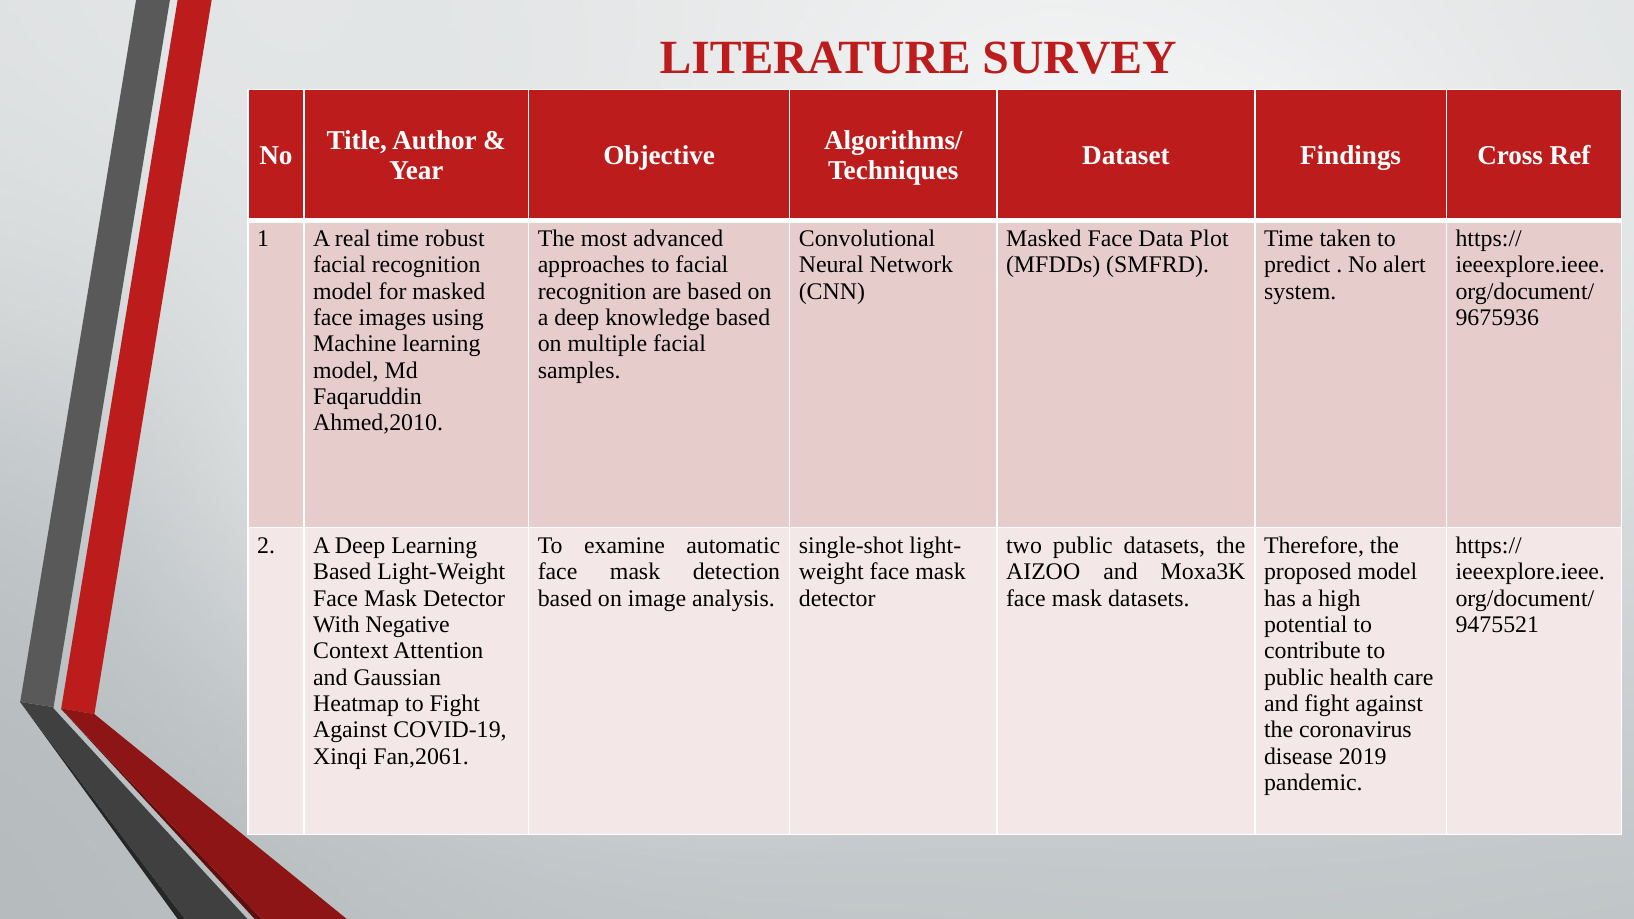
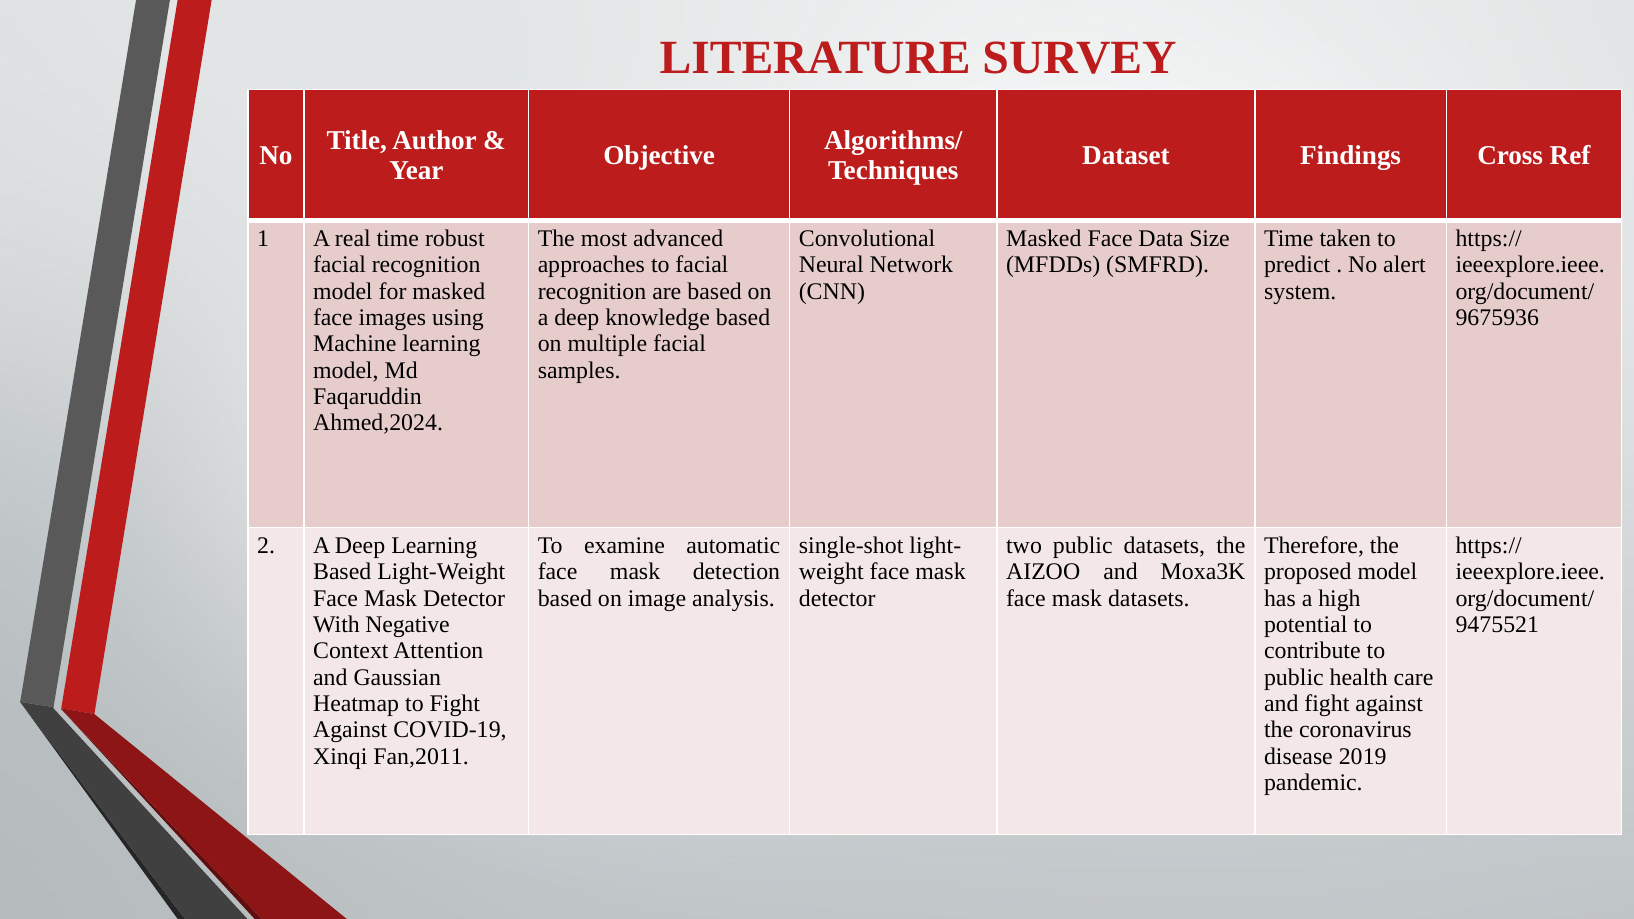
Plot: Plot -> Size (1210, 239)
Ahmed,2010: Ahmed,2010 -> Ahmed,2024 (378, 423)
Fan,2061: Fan,2061 -> Fan,2011 (421, 756)
